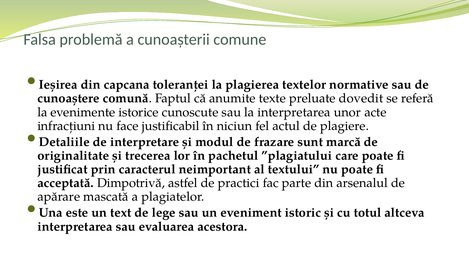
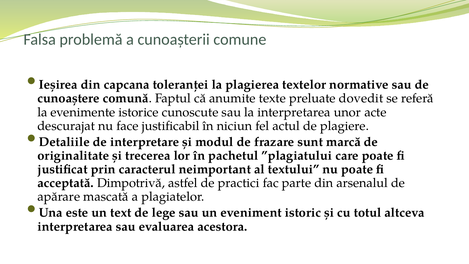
infracțiuni: infracțiuni -> descurajat (66, 126)
